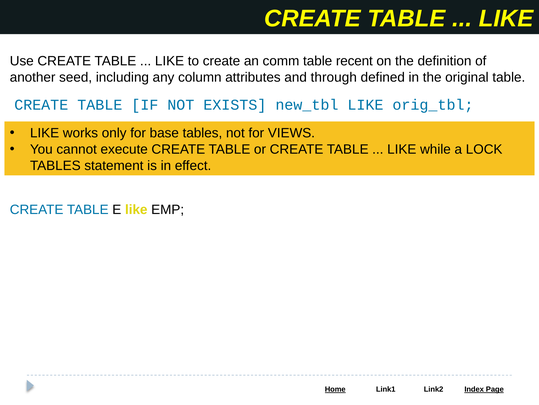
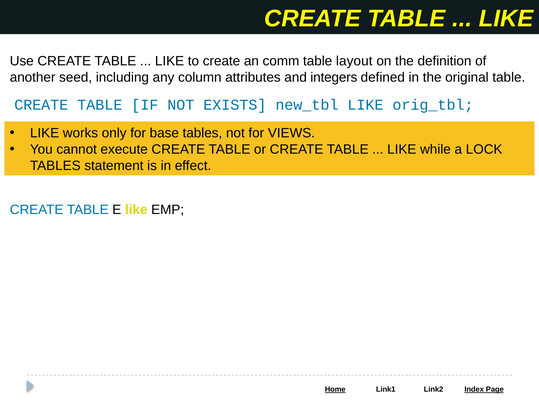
recent: recent -> layout (354, 61)
through: through -> integers (334, 77)
